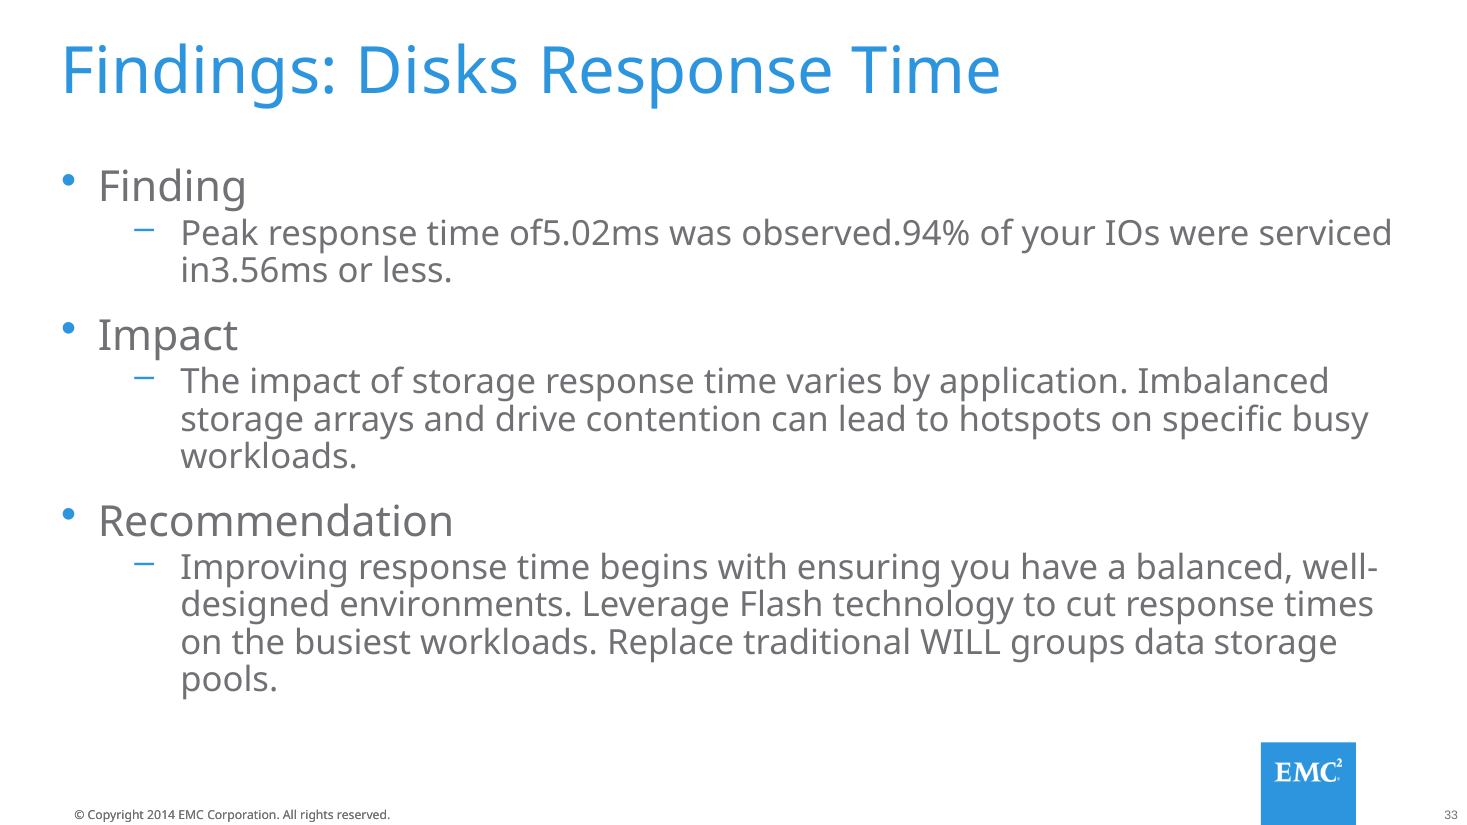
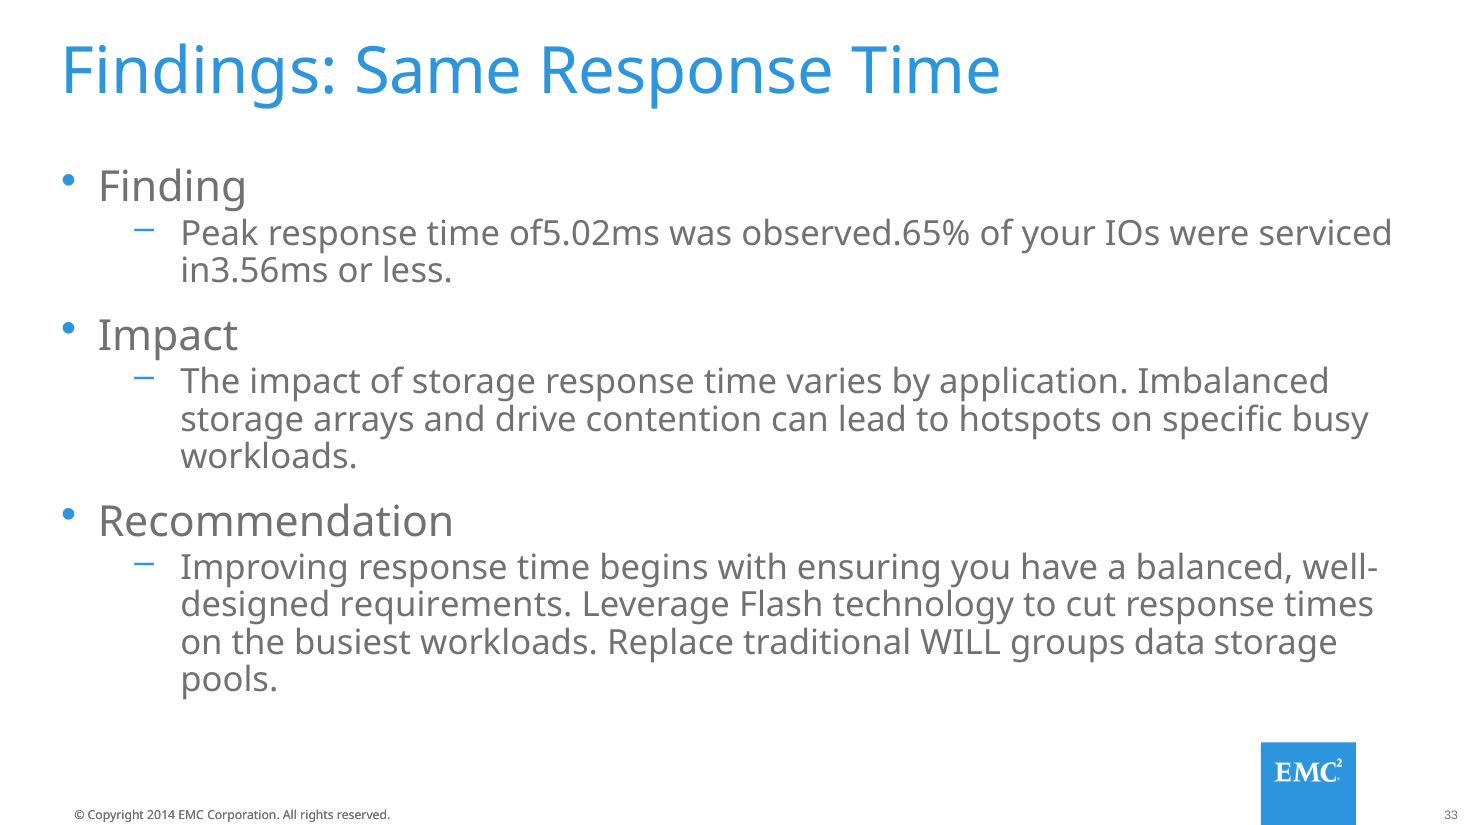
Disks: Disks -> Same (438, 72)
observed.94%: observed.94% -> observed.65% (856, 234)
environments: environments -> requirements (456, 606)
